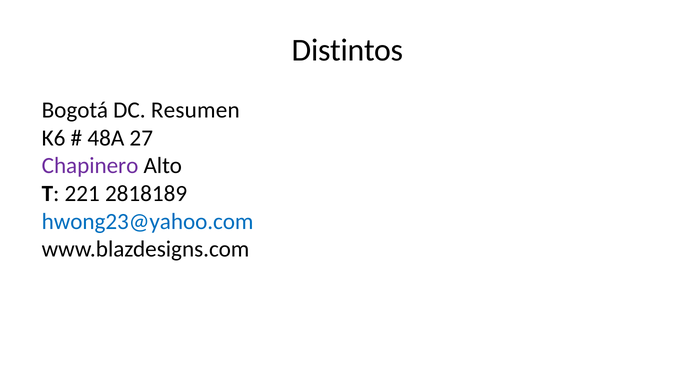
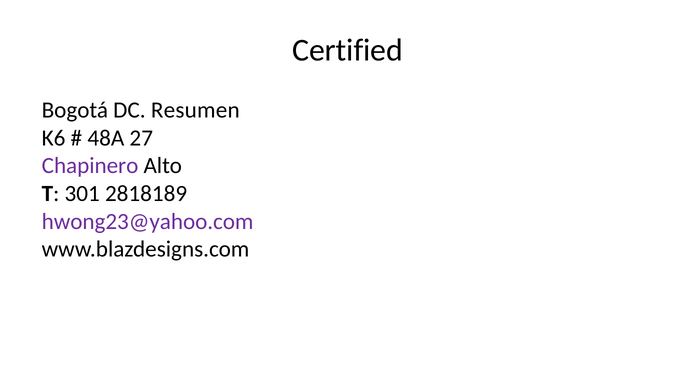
Distintos: Distintos -> Certified (347, 50)
221: 221 -> 301 (82, 194)
hwong23@yahoo.com colour: blue -> purple (148, 221)
